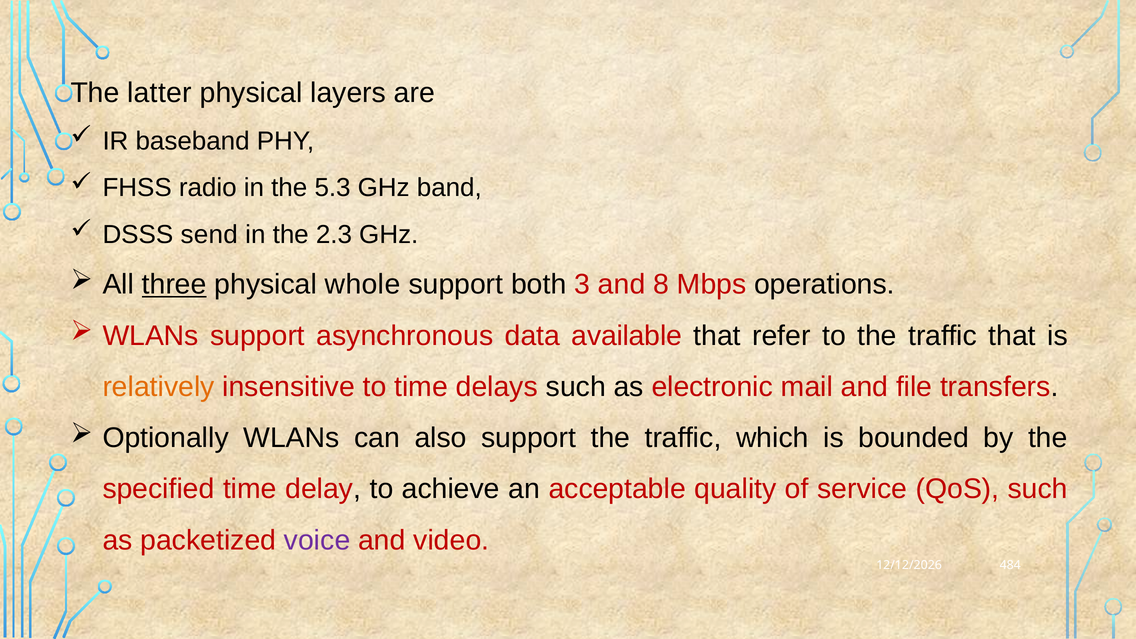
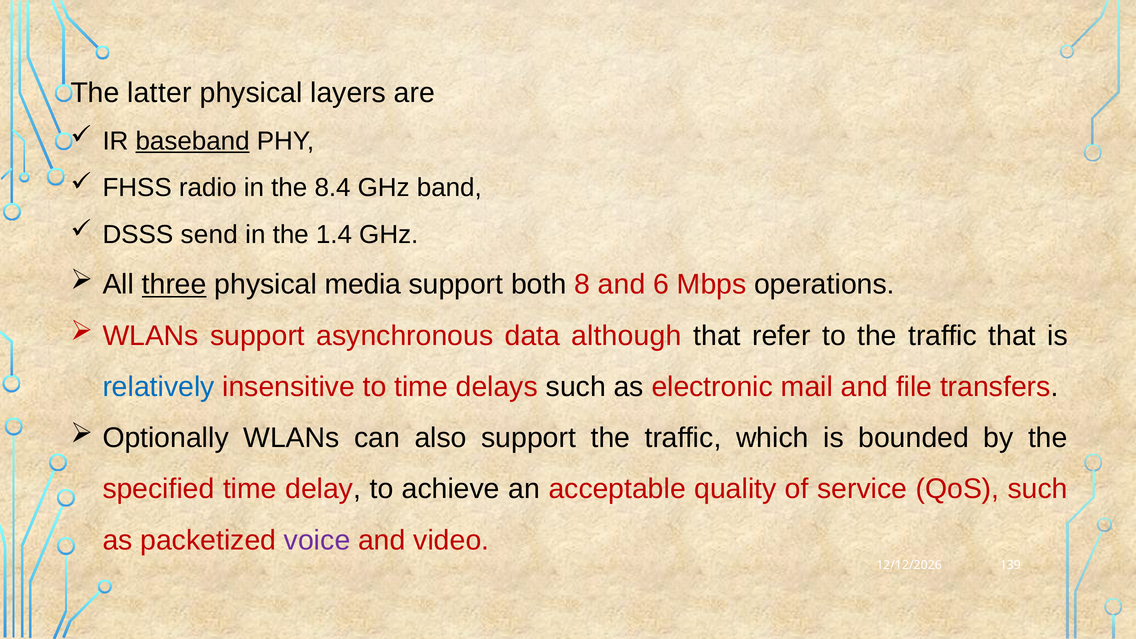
baseband underline: none -> present (193, 141)
5.3: 5.3 -> 8.4 (333, 188)
2.3: 2.3 -> 1.4 (334, 235)
whole: whole -> media (363, 285)
3: 3 -> 8 (582, 285)
8: 8 -> 6 (661, 285)
available: available -> although (627, 336)
relatively colour: orange -> blue (159, 387)
484: 484 -> 139 (1010, 565)
